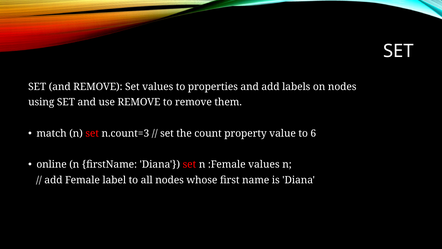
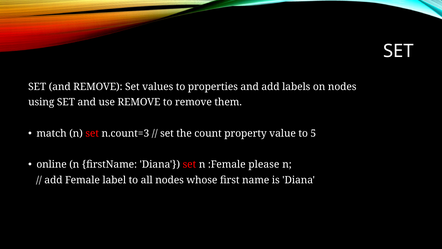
6: 6 -> 5 (313, 133)
:Female values: values -> please (264, 164)
